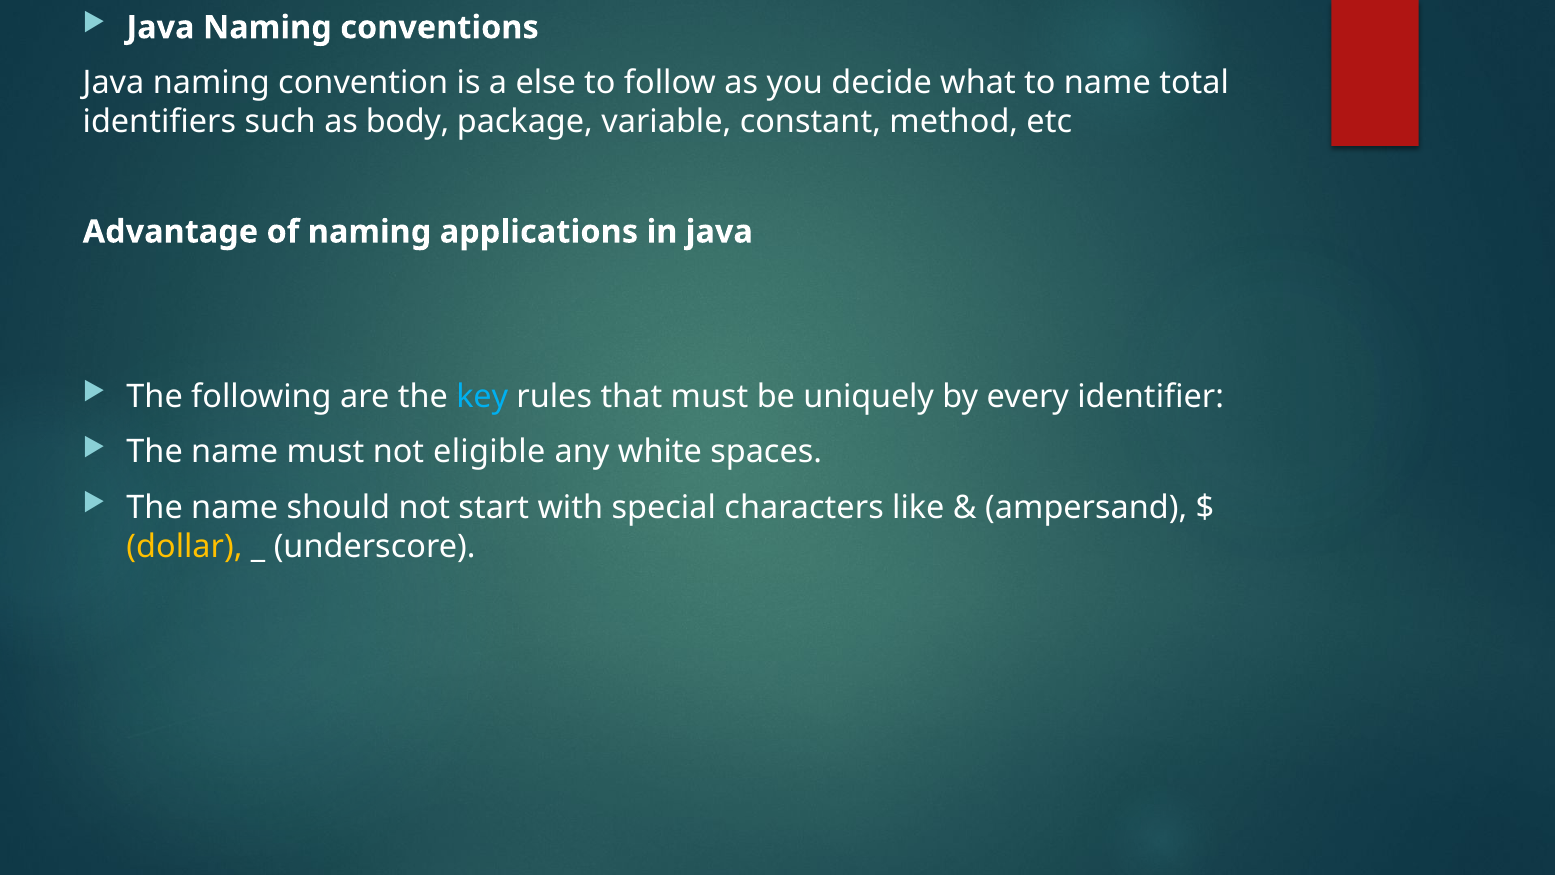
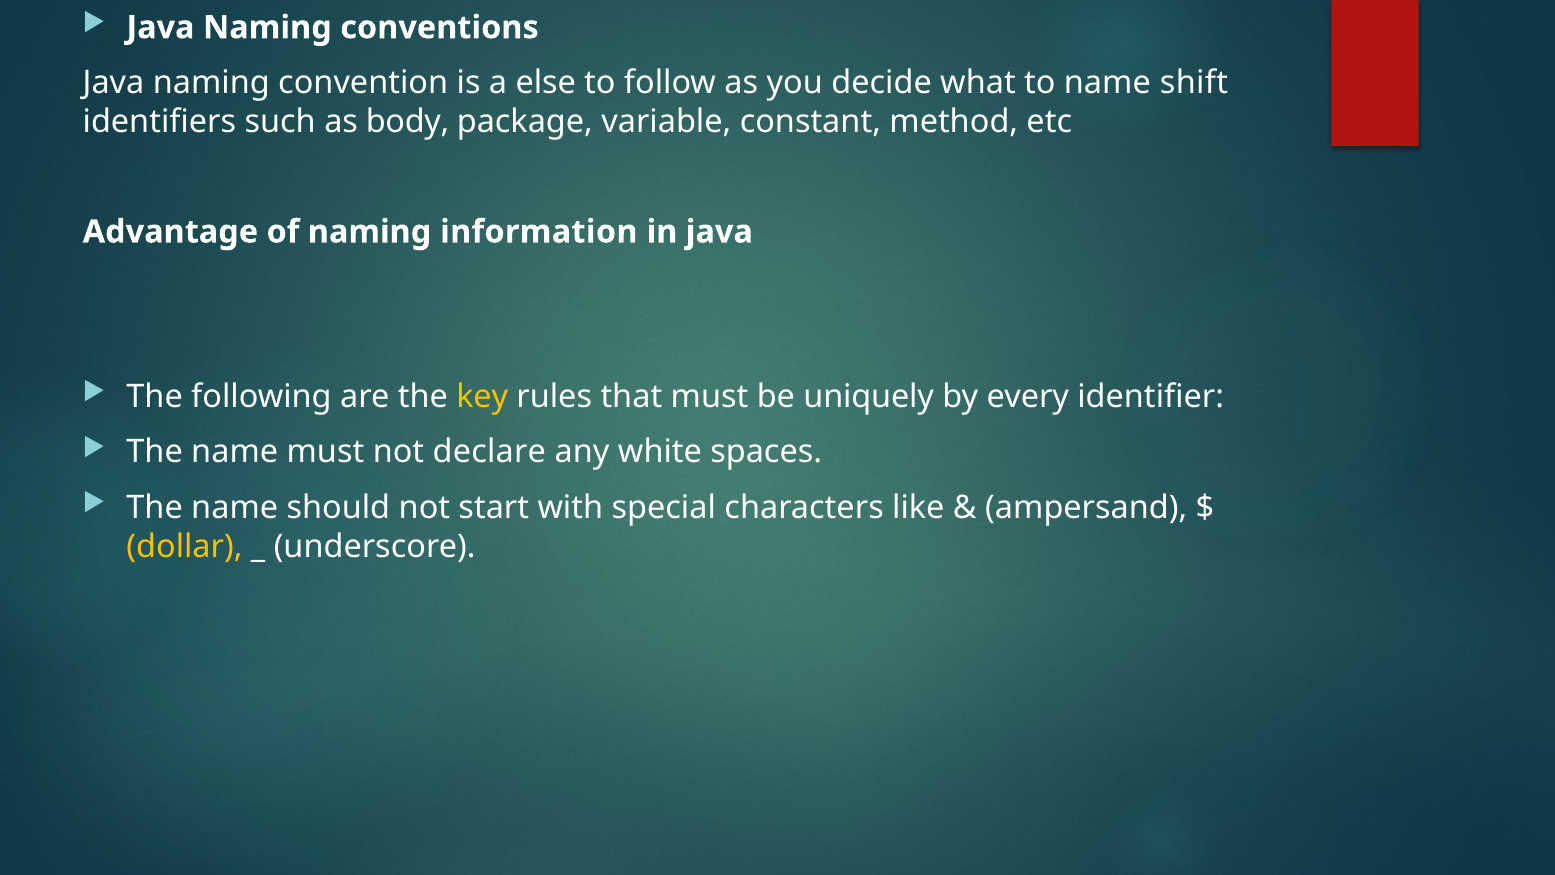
total: total -> shift (1194, 83)
applications: applications -> information (539, 232)
key colour: light blue -> yellow (482, 397)
eligible: eligible -> declare (489, 452)
